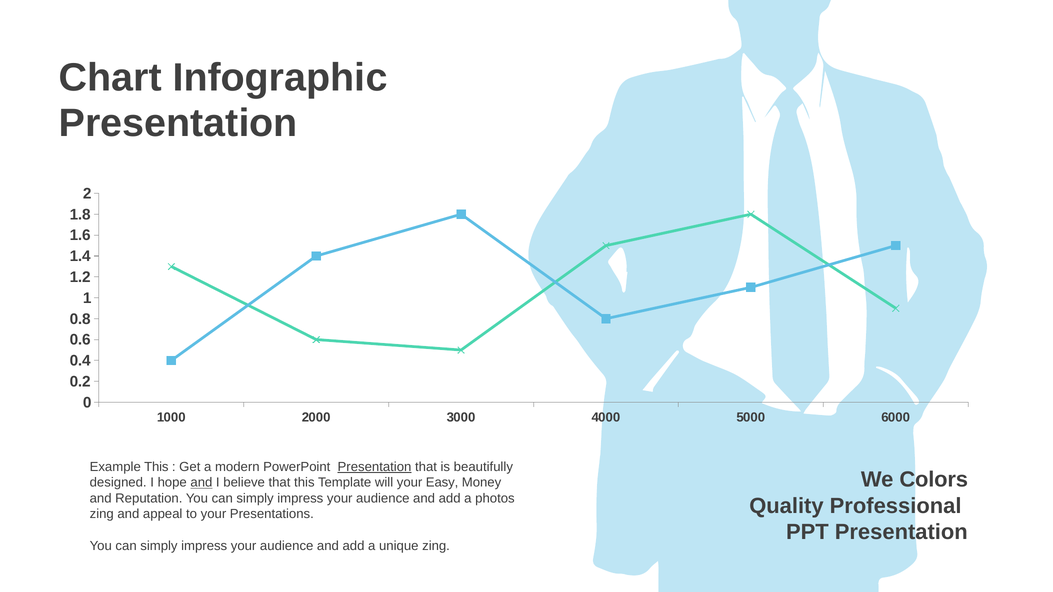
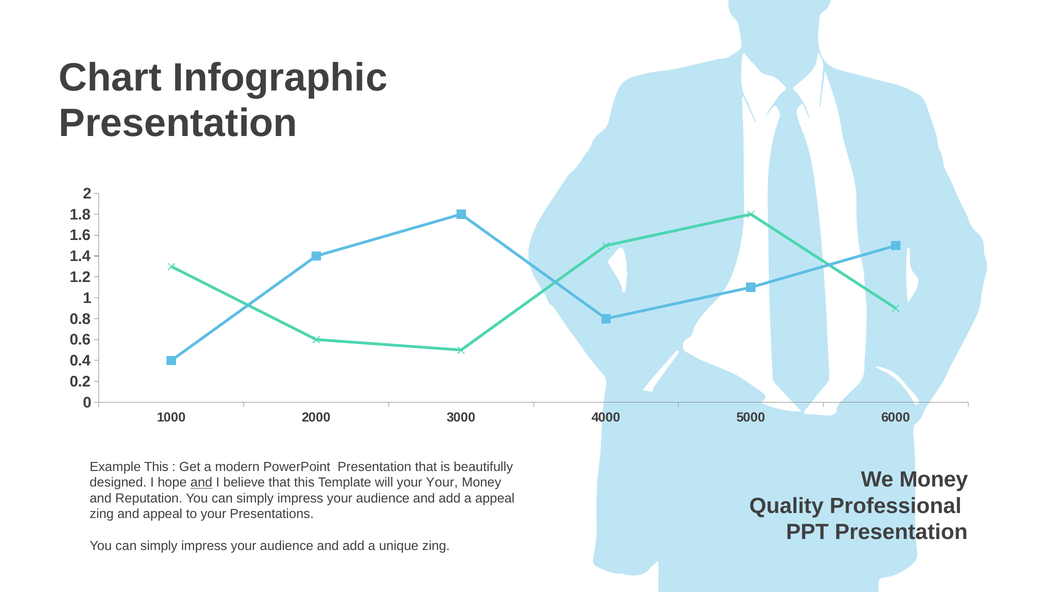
Presentation underline: present -> none (375, 467)
We Colors: Colors -> Money (934, 480)
your Easy: Easy -> Your (442, 483)
a photos: photos -> appeal (495, 499)
